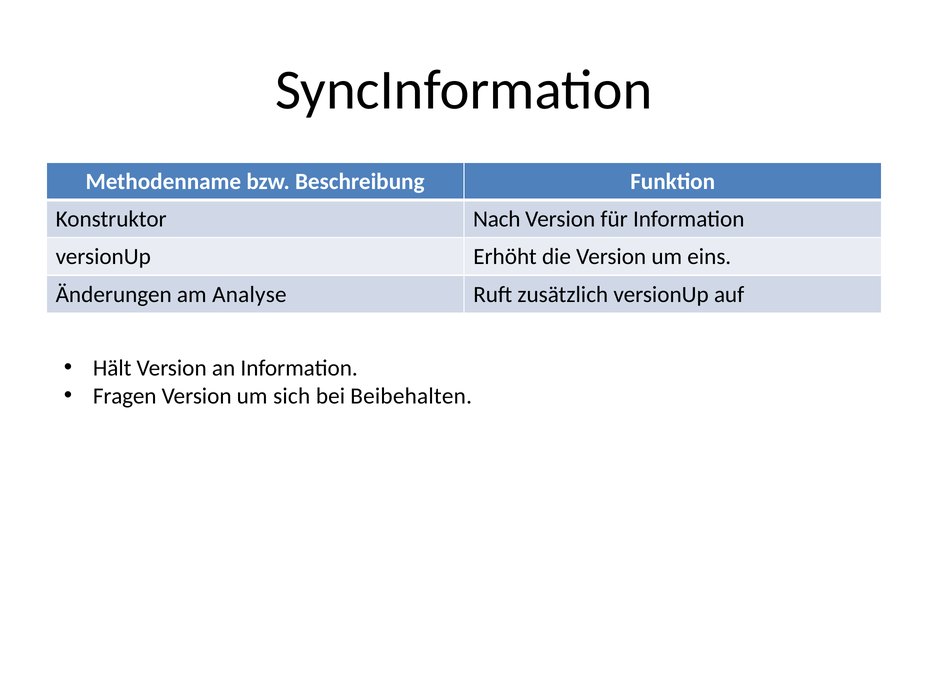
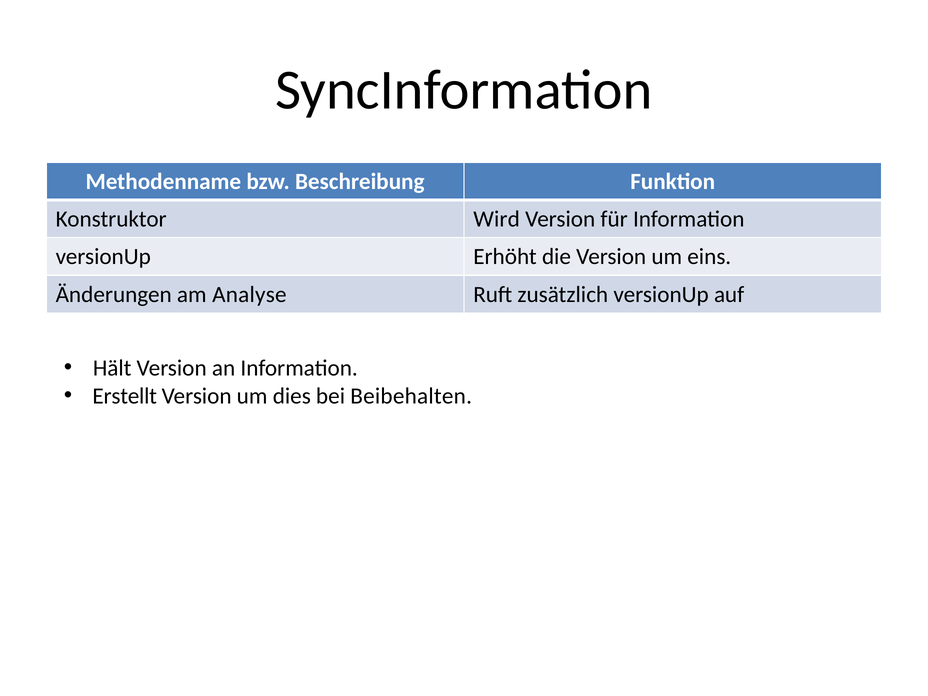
Nach: Nach -> Wird (497, 219)
Fragen: Fragen -> Erstellt (125, 396)
sich: sich -> dies (292, 396)
